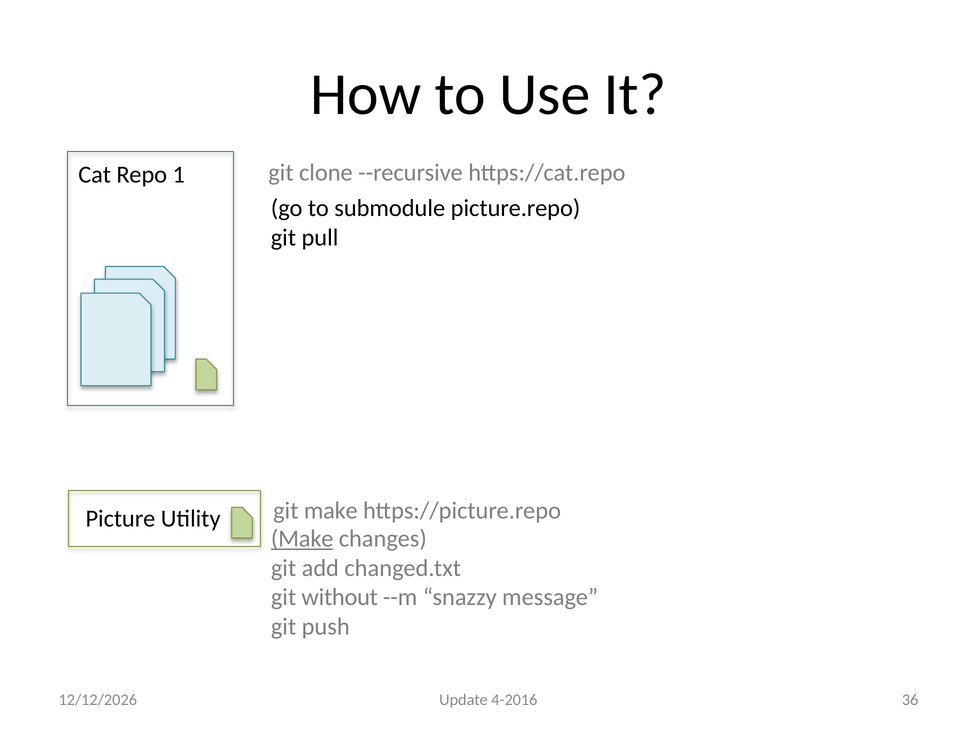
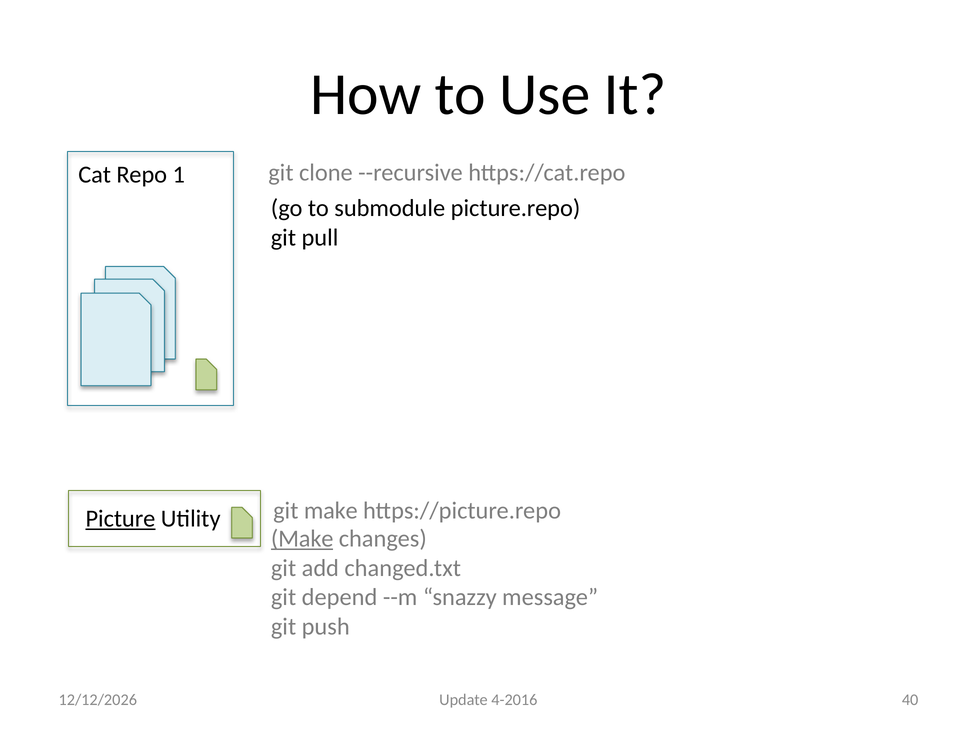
Picture underline: none -> present (120, 518)
without: without -> depend (340, 597)
36: 36 -> 40 (910, 700)
